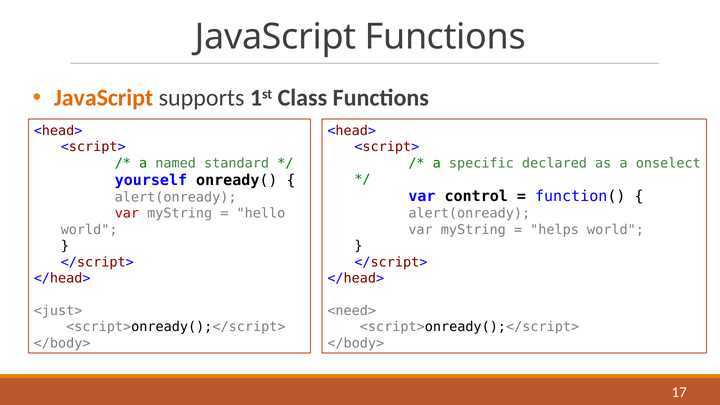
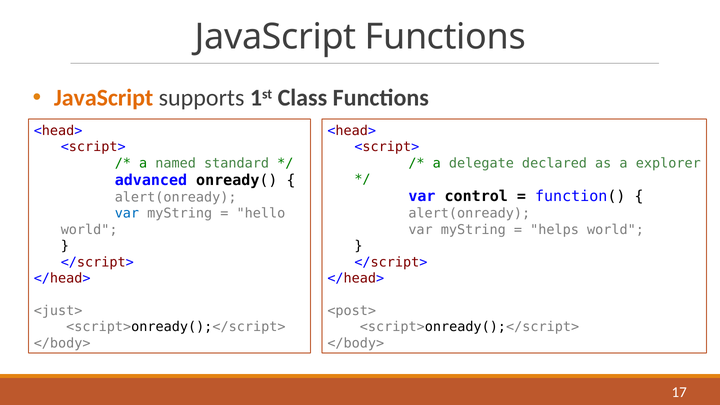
specific: specific -> delegate (481, 163)
onselect: onselect -> explorer (668, 163)
yourself: yourself -> advanced (151, 180)
var colour: red -> blue (127, 213)
<need>: <need> -> <post> (352, 311)
